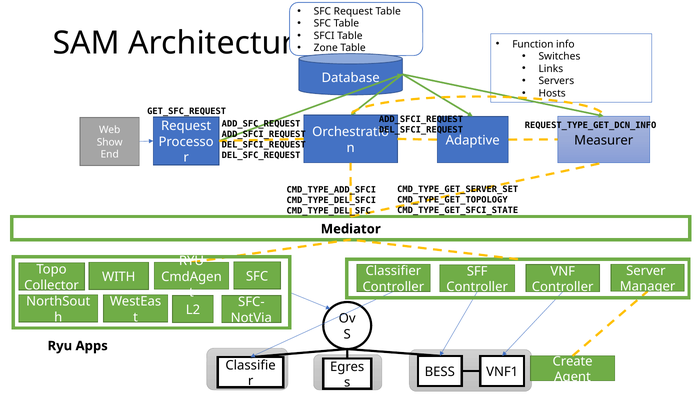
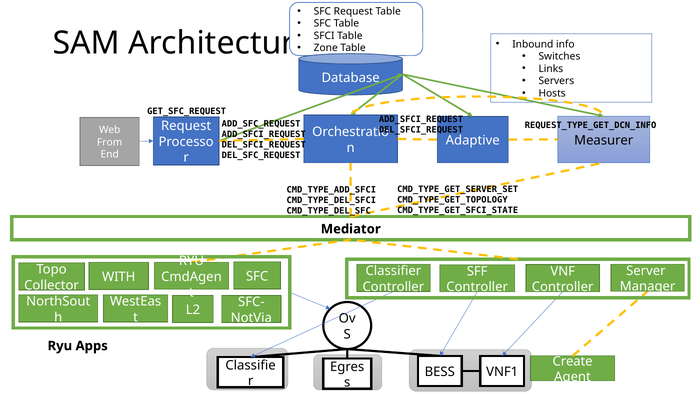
Function: Function -> Inbound (533, 44)
Show: Show -> From (110, 142)
